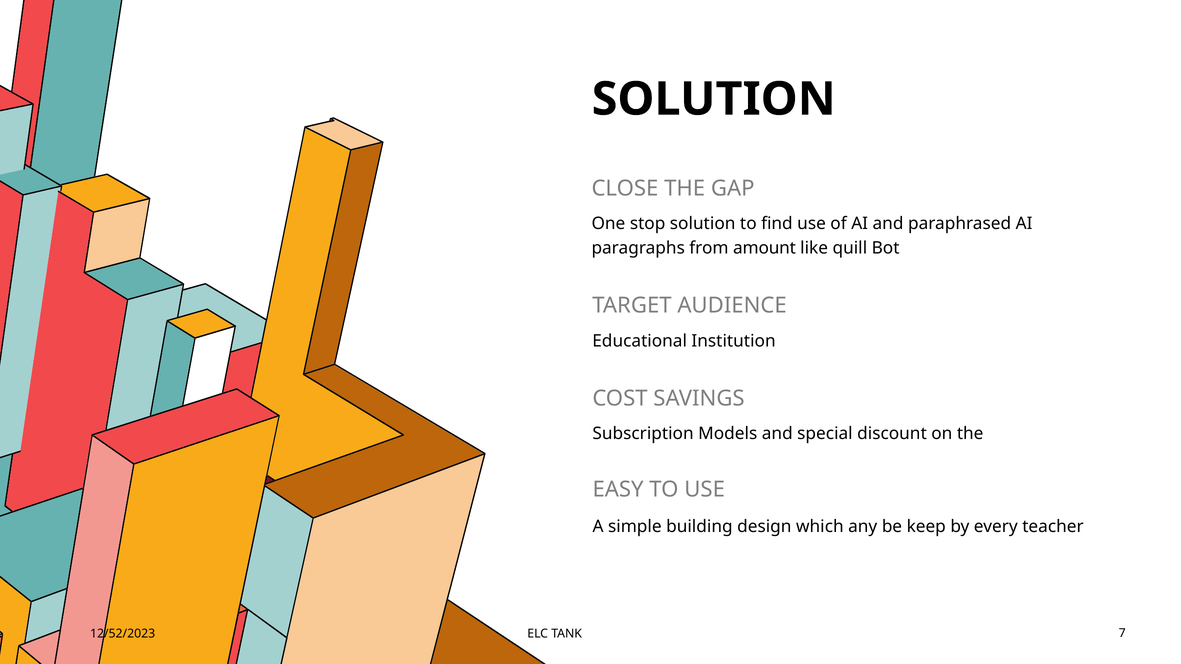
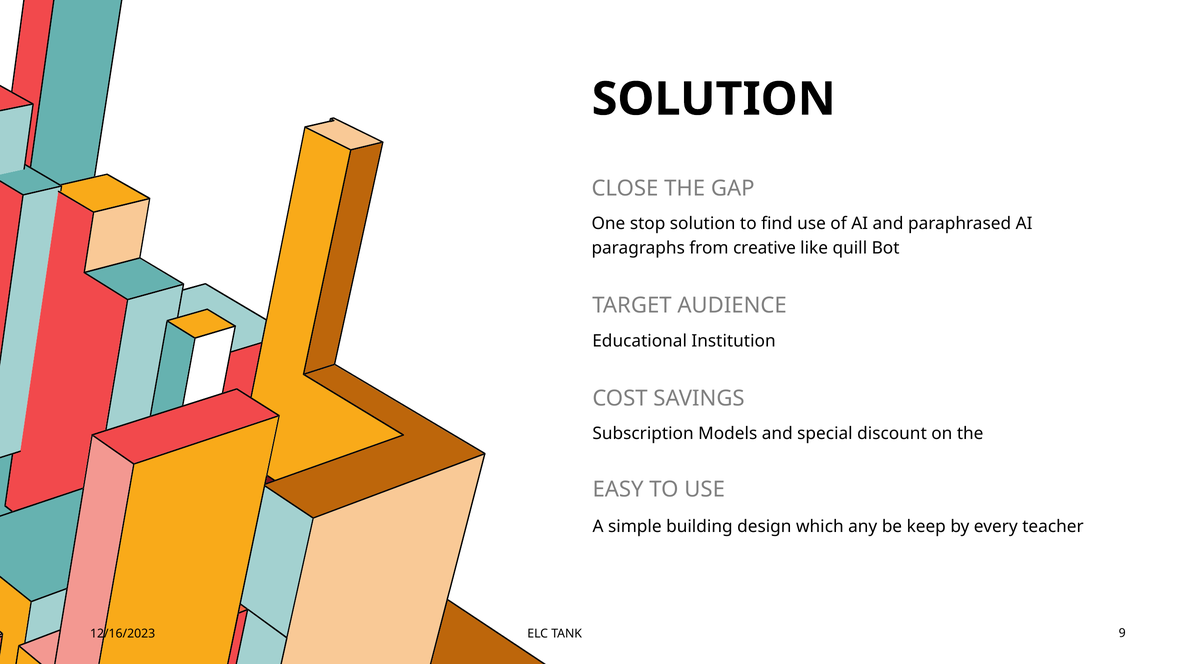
amount: amount -> creative (764, 248)
12/52/2023: 12/52/2023 -> 12/16/2023 (123, 634)
7: 7 -> 9 (1122, 633)
